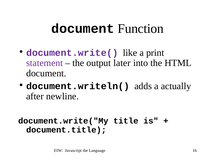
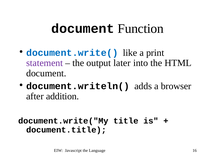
document.write( colour: purple -> blue (72, 53)
actually: actually -> browser (176, 86)
newline: newline -> addition (63, 96)
